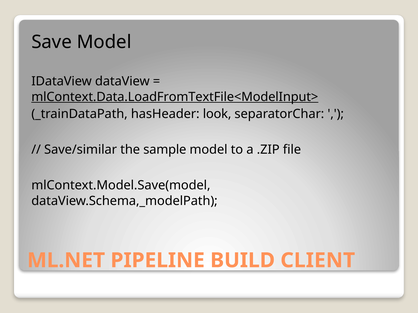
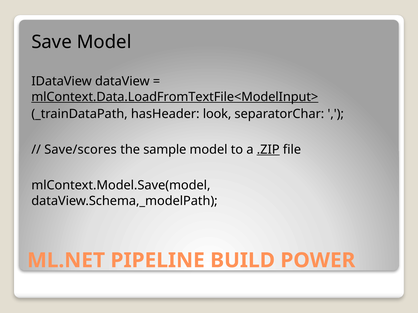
Save/similar: Save/similar -> Save/scores (80, 150)
.ZIP underline: none -> present (268, 150)
CLIENT: CLIENT -> POWER (318, 261)
